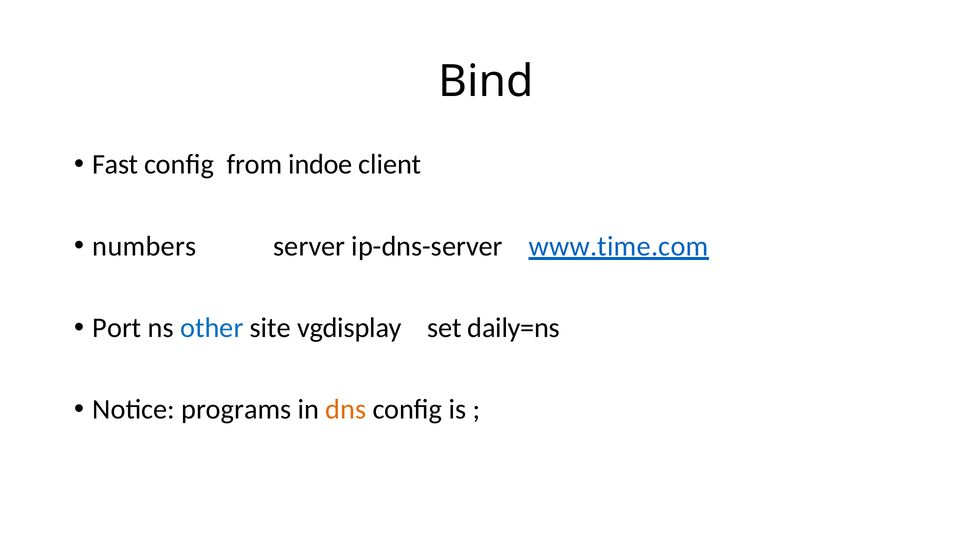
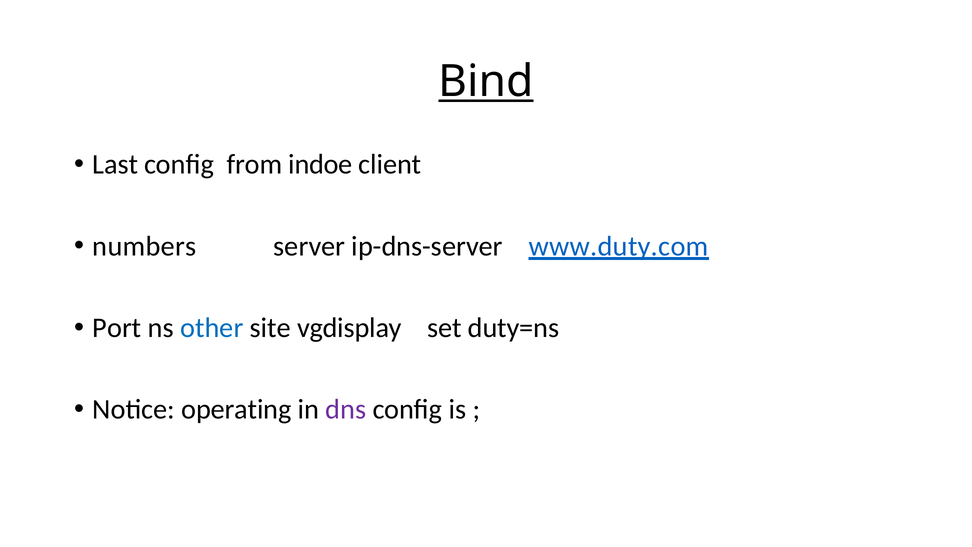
Bind underline: none -> present (486, 82)
Fast: Fast -> Last (115, 164)
www.time.com: www.time.com -> www.duty.com (619, 246)
daily=ns: daily=ns -> duty=ns (514, 328)
programs: programs -> operating (236, 409)
dns colour: orange -> purple (346, 409)
